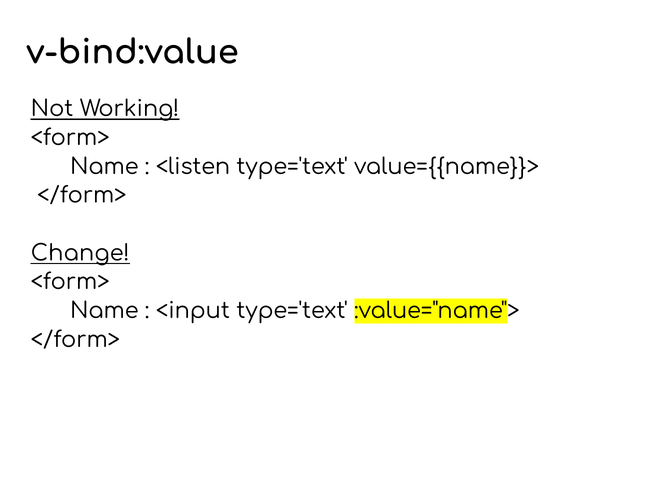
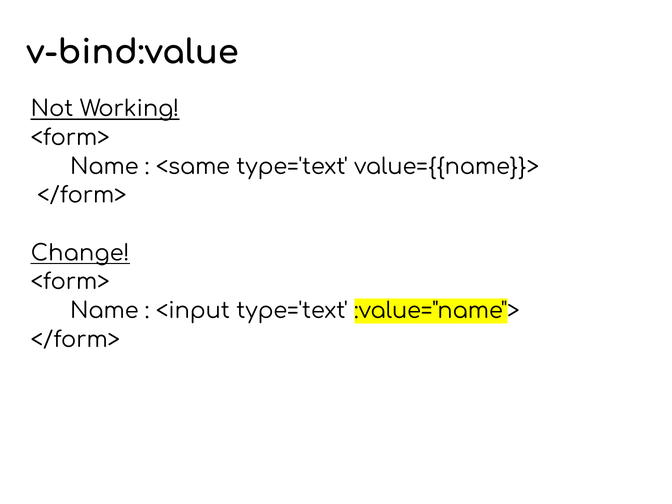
<listen: <listen -> <same (193, 167)
